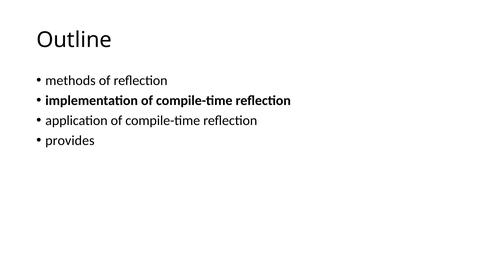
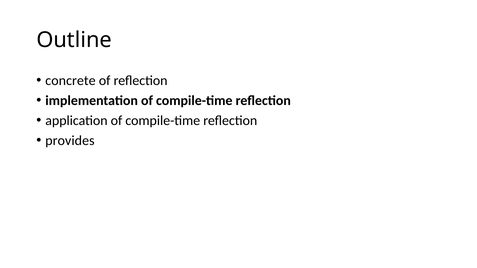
methods: methods -> concrete (70, 81)
